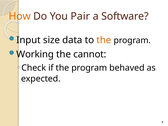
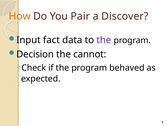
Software: Software -> Discover (125, 16)
size: size -> fact (51, 40)
the colour: orange -> purple (104, 40)
Working: Working -> Decision (35, 54)
